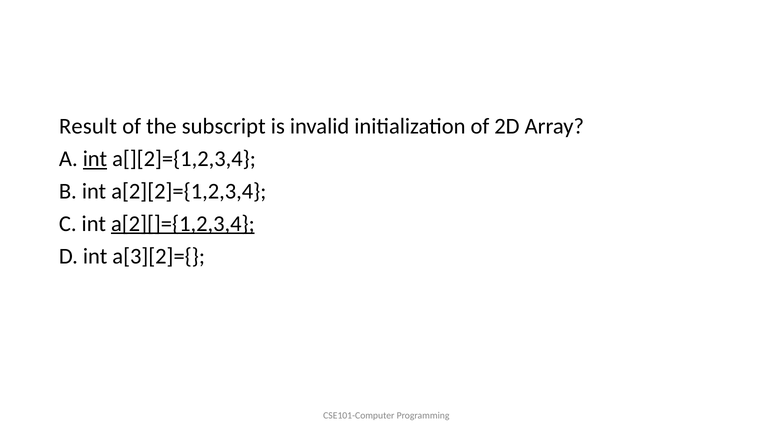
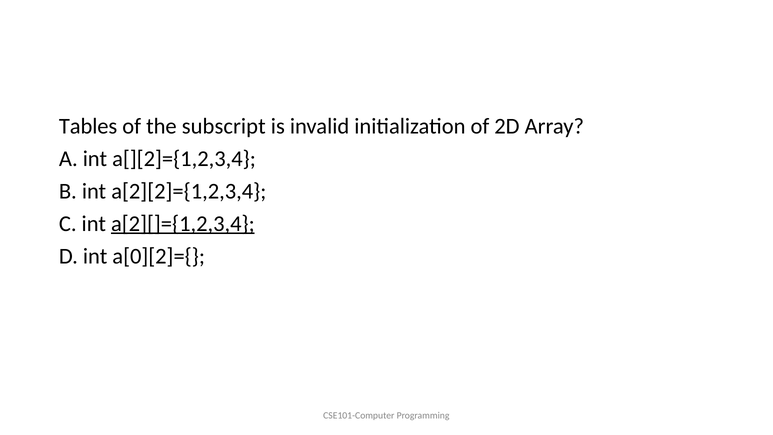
Result: Result -> Tables (88, 126)
int underline: present -> none (95, 159)
a[3][2]={: a[3][2]={ -> a[0][2]={ (159, 256)
